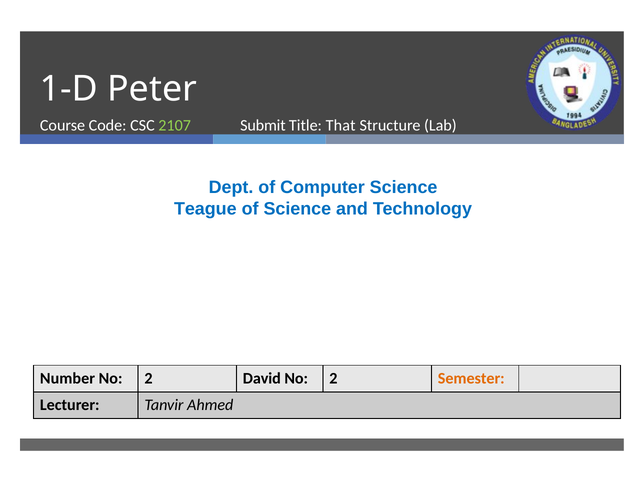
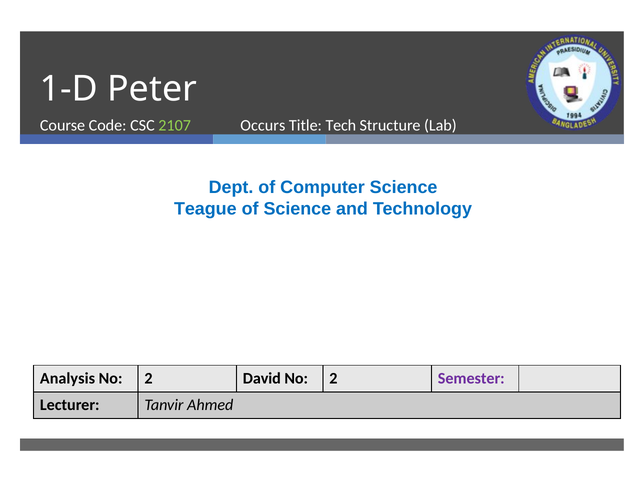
Submit: Submit -> Occurs (263, 126)
That: That -> Tech (341, 126)
Number: Number -> Analysis (68, 379)
Semester colour: orange -> purple (471, 379)
